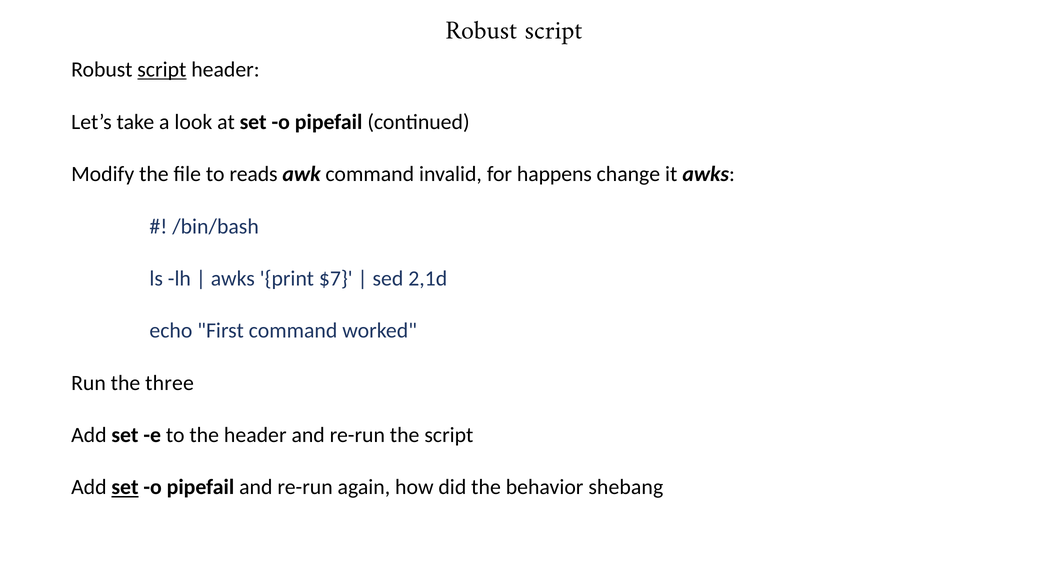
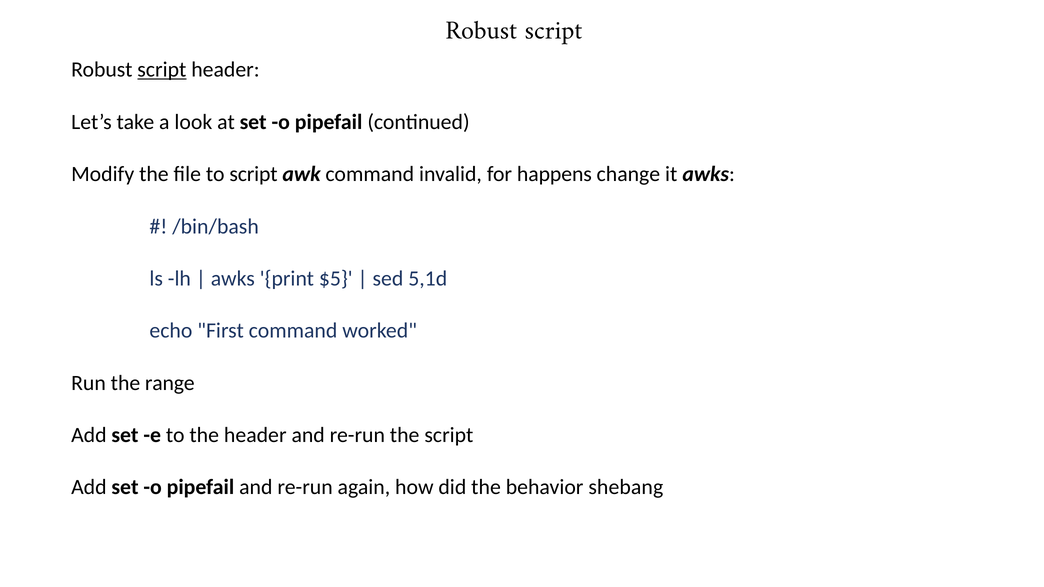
to reads: reads -> script (253, 174)
$7: $7 -> $5 (336, 279)
2,1d: 2,1d -> 5,1d (428, 279)
three: three -> range (170, 383)
set underline: present -> none (125, 488)
